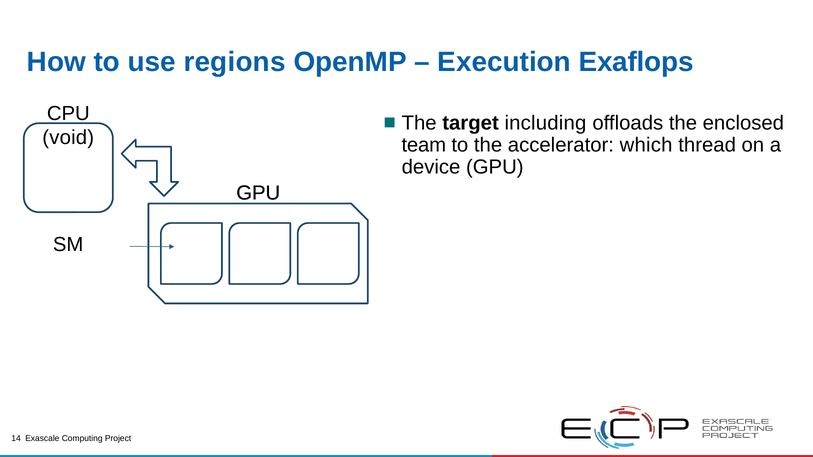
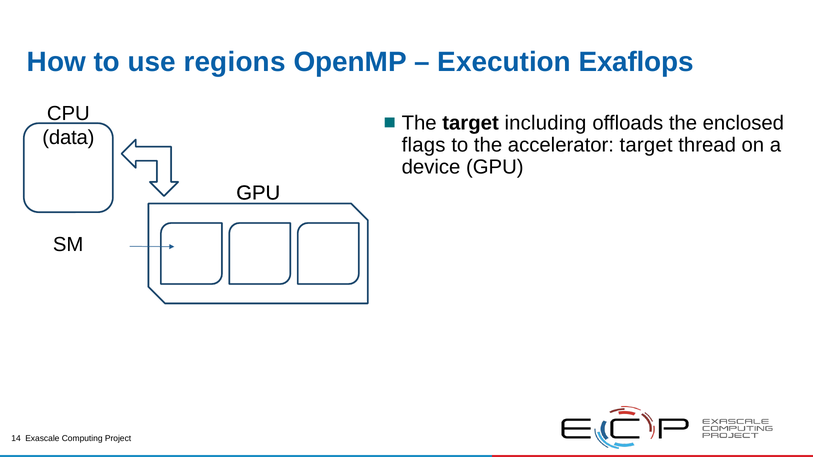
void: void -> data (68, 138)
team: team -> flags (424, 145)
accelerator which: which -> target (646, 145)
